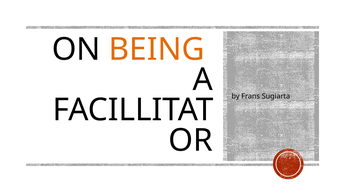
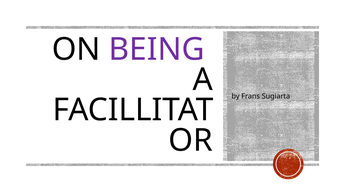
BEING colour: orange -> purple (157, 49)
